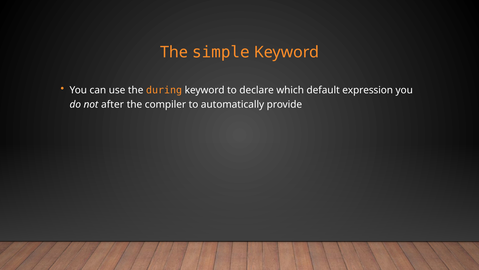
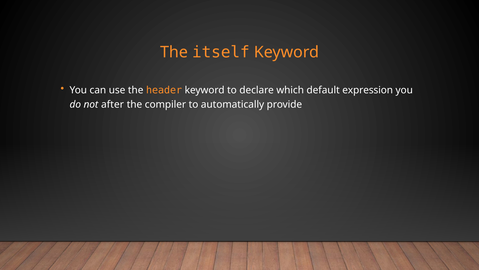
simple: simple -> itself (221, 52)
during: during -> header (164, 90)
